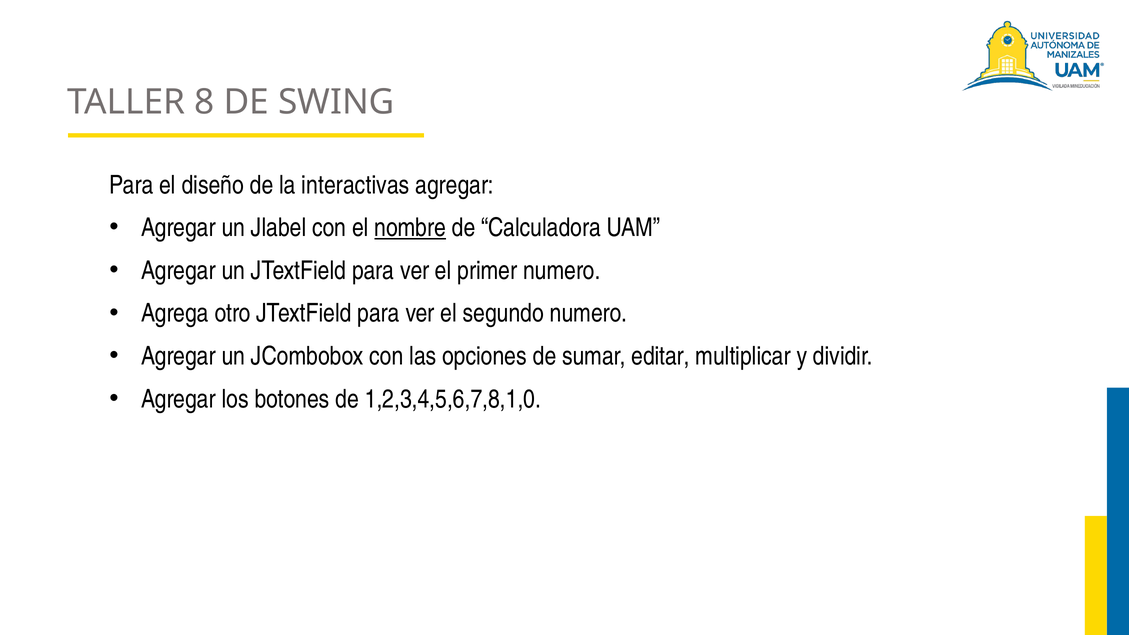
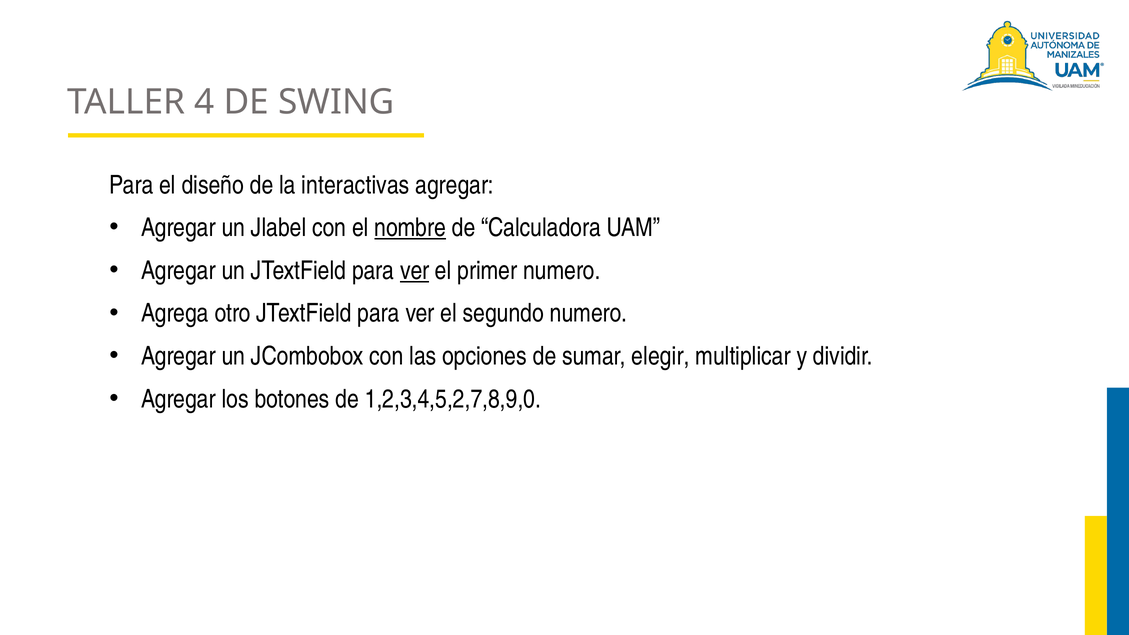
8: 8 -> 4 (204, 102)
ver underline: none -> present (415, 271)
editar: editar -> elegir (660, 356)
1,2,3,4,5,6,7,8,1,0: 1,2,3,4,5,6,7,8,1,0 -> 1,2,3,4,5,2,7,8,9,0 (453, 399)
